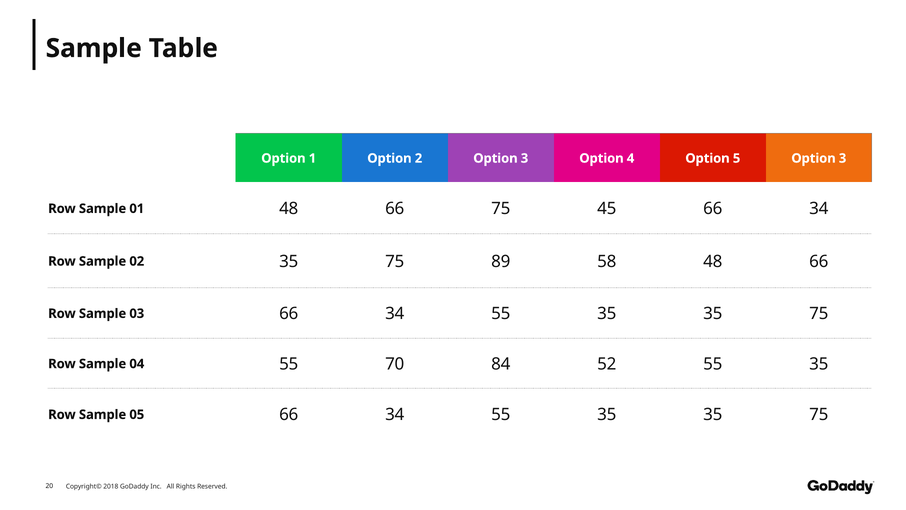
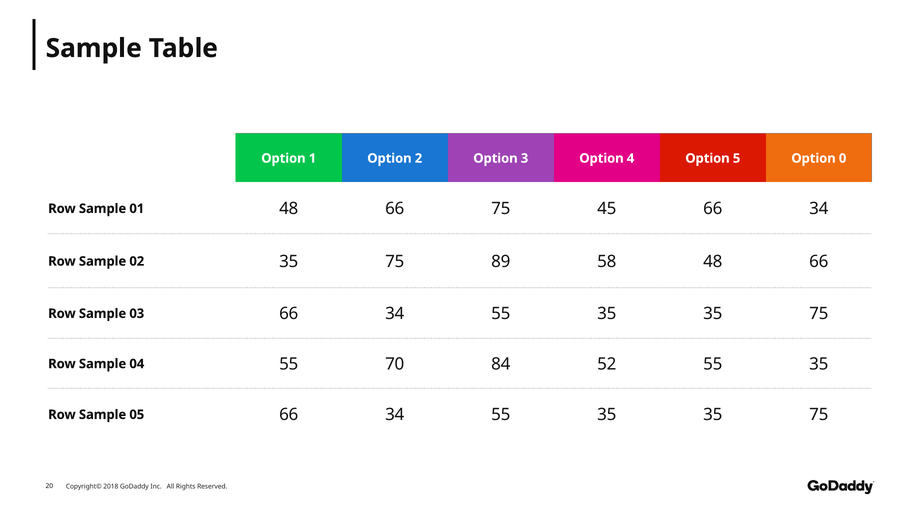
5 Option 3: 3 -> 0 (843, 158)
